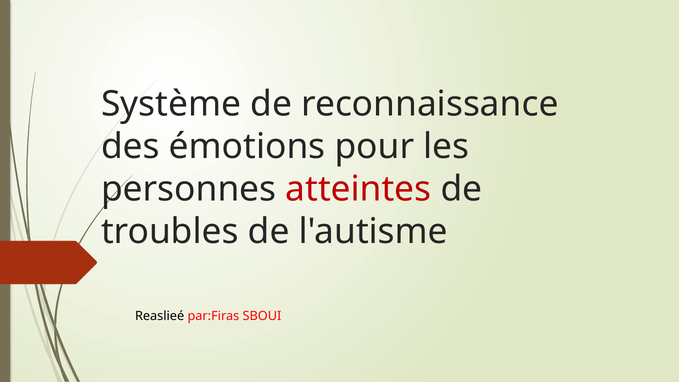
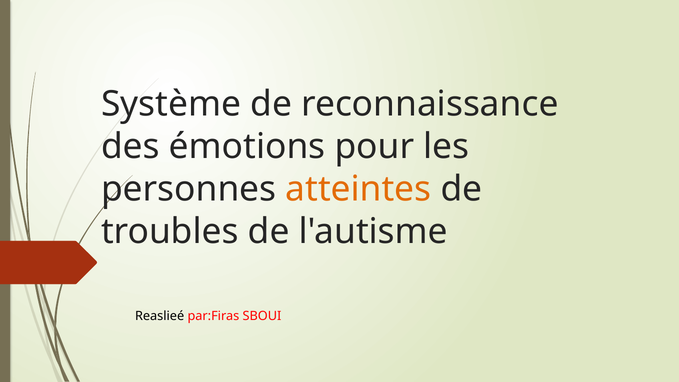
atteintes colour: red -> orange (358, 189)
